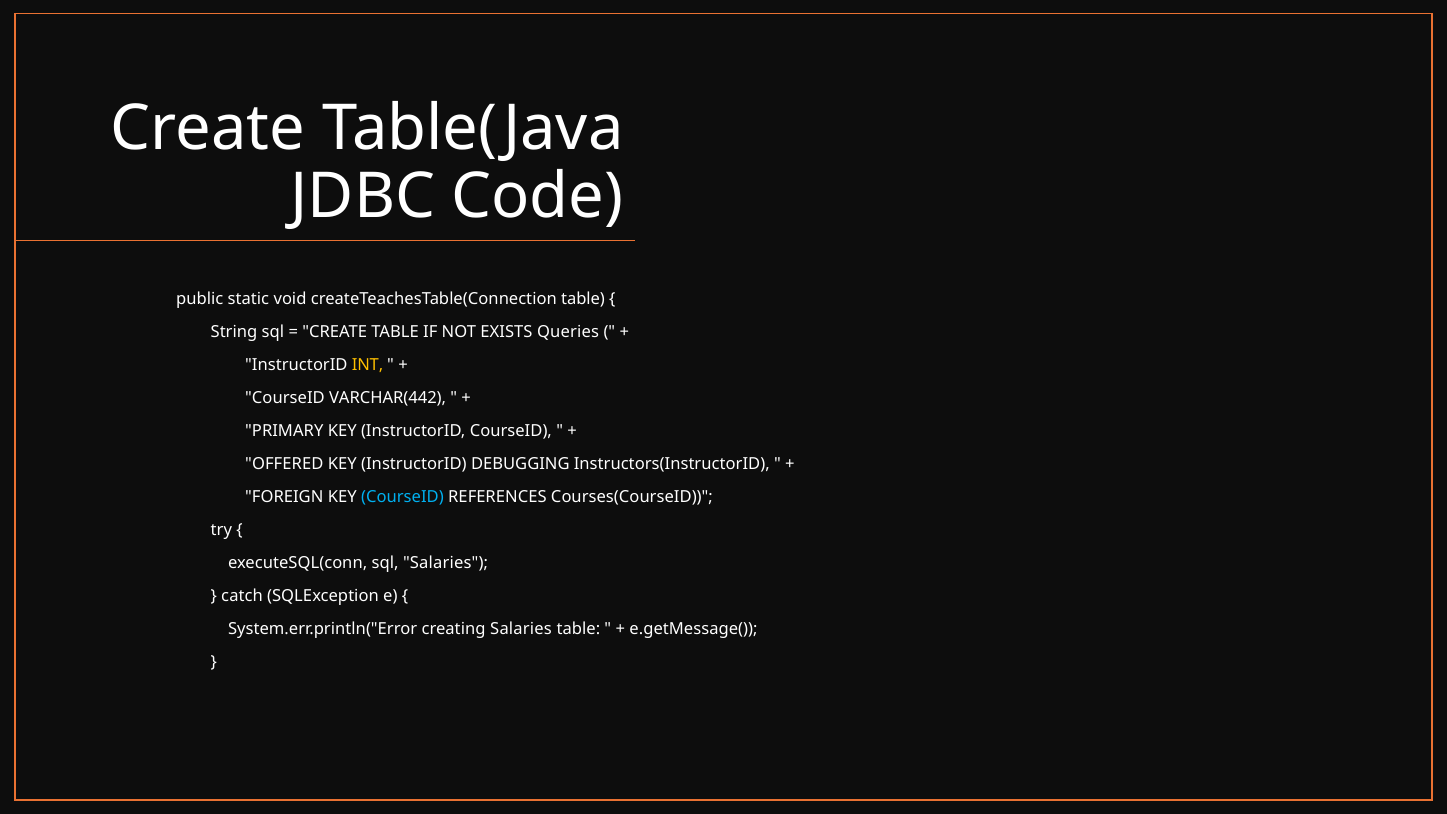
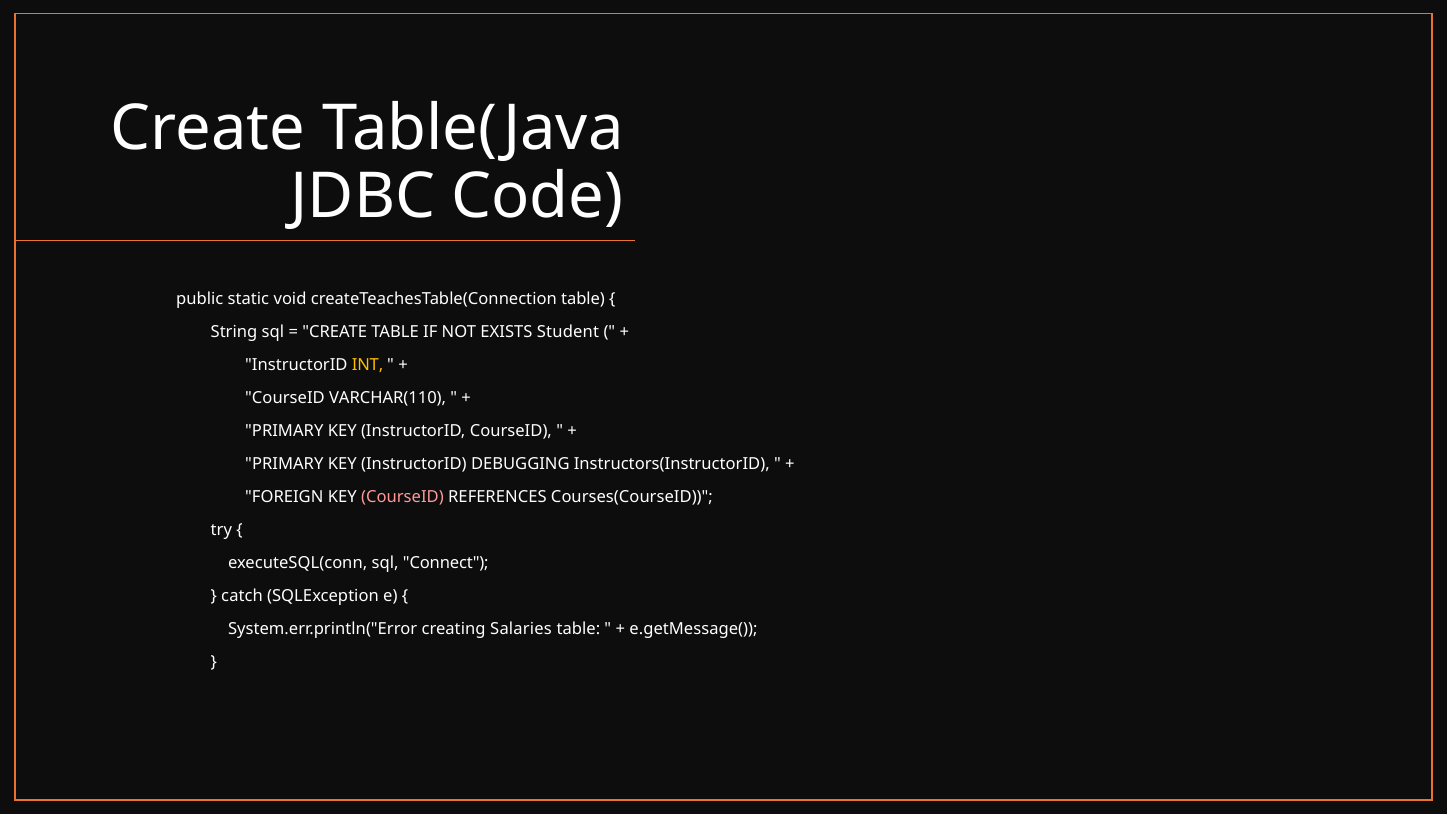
Queries: Queries -> Student (568, 332)
VARCHAR(442: VARCHAR(442 -> VARCHAR(110 (388, 398)
OFFERED: OFFERED -> PRIMARY (284, 464)
CourseID colour: light blue -> pink (402, 497)
sql Salaries: Salaries -> Connect (446, 563)
